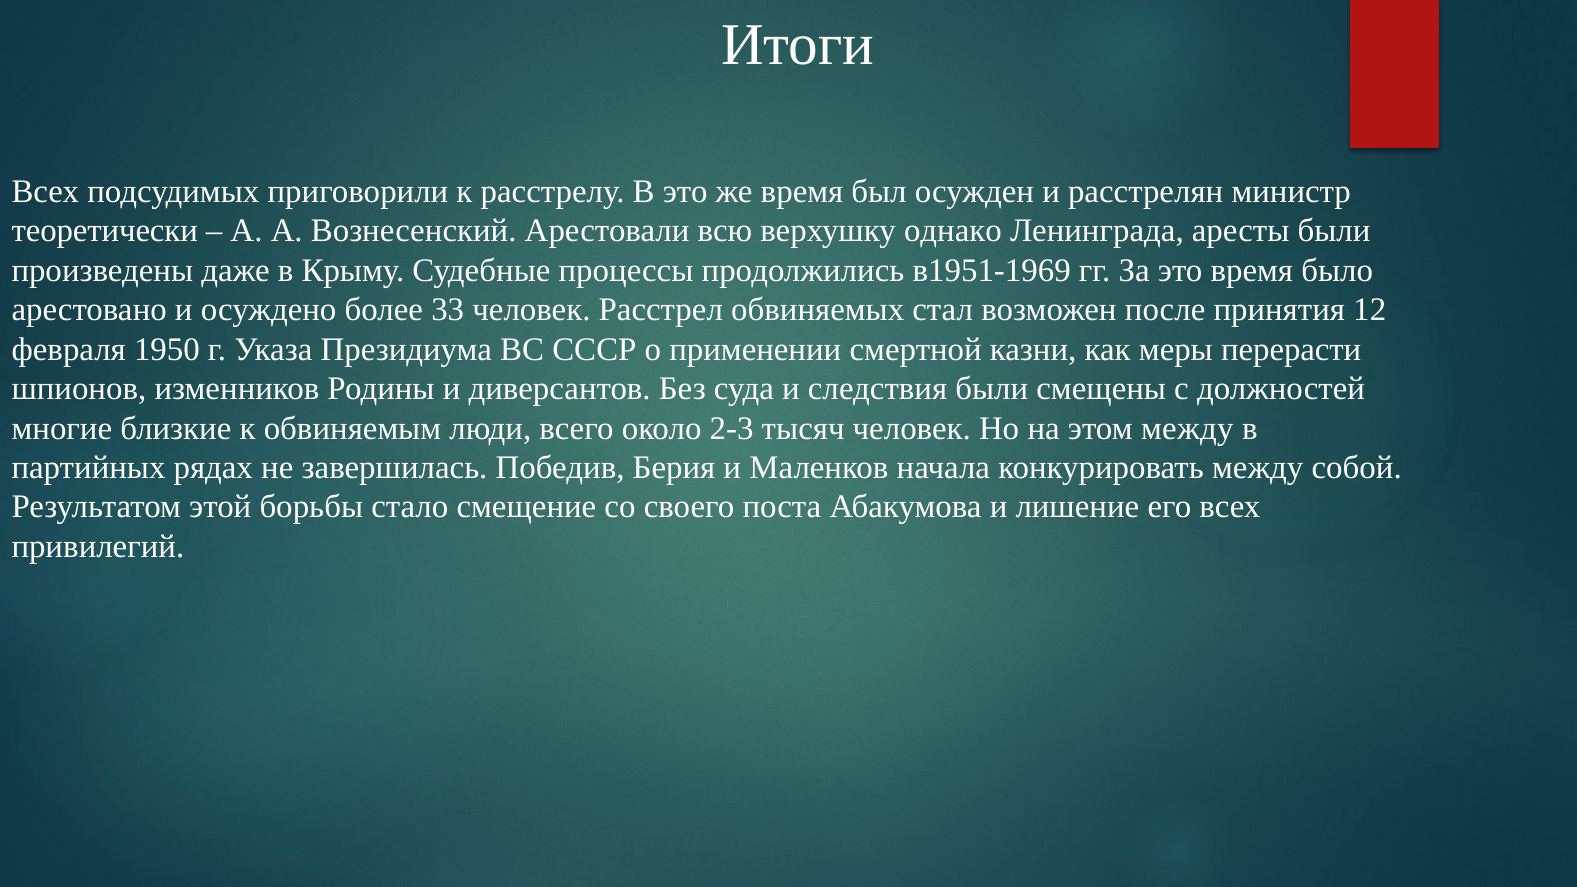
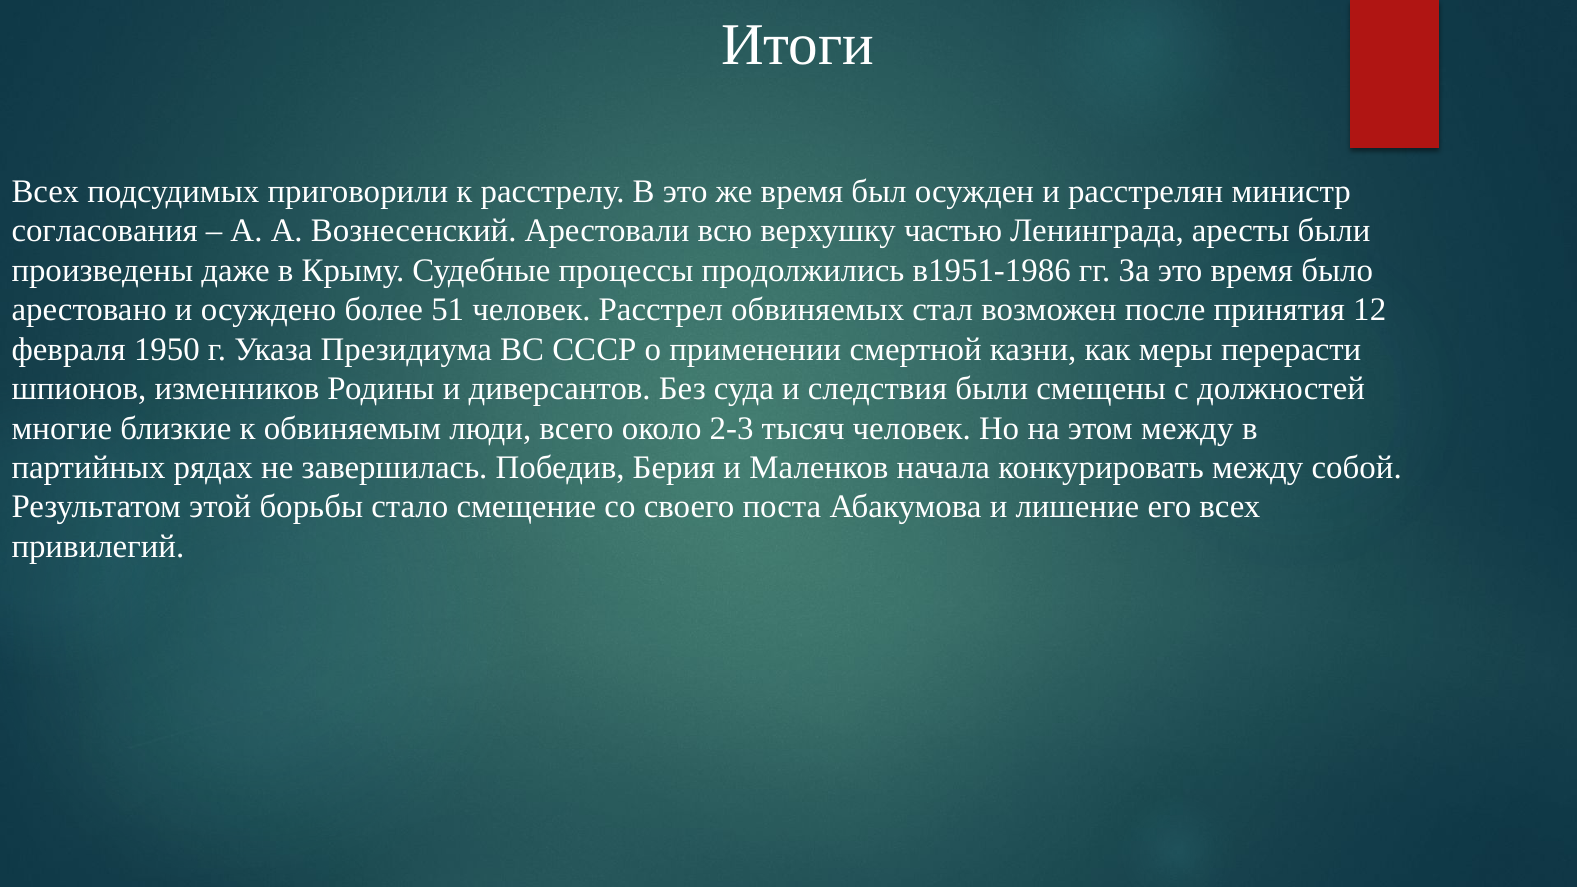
теоретически: теоретически -> согласования (105, 231)
однако: однако -> частью (953, 231)
в1951-1969: в1951-1969 -> в1951-1986 (992, 270)
33: 33 -> 51 (448, 310)
